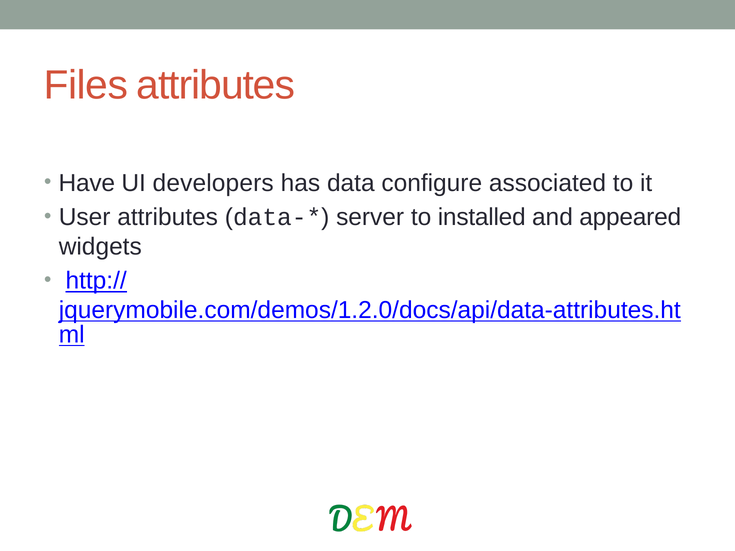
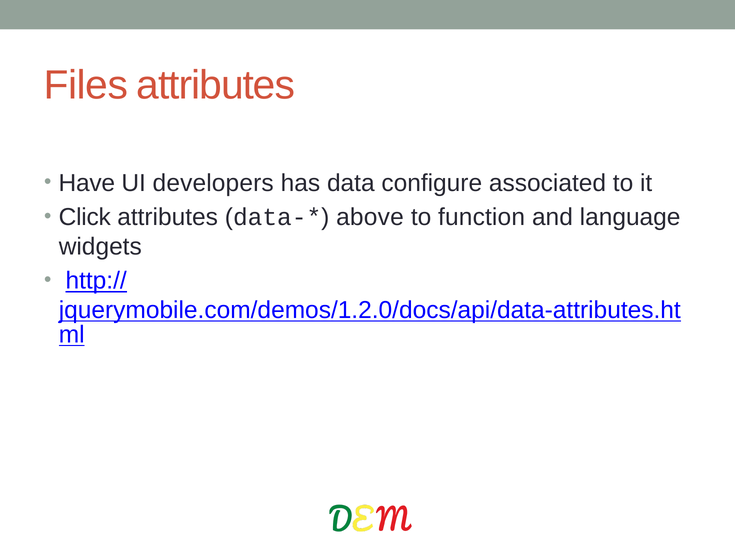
User: User -> Click (85, 217)
server: server -> above (370, 217)
installed: installed -> function (482, 217)
appeared: appeared -> language (630, 217)
